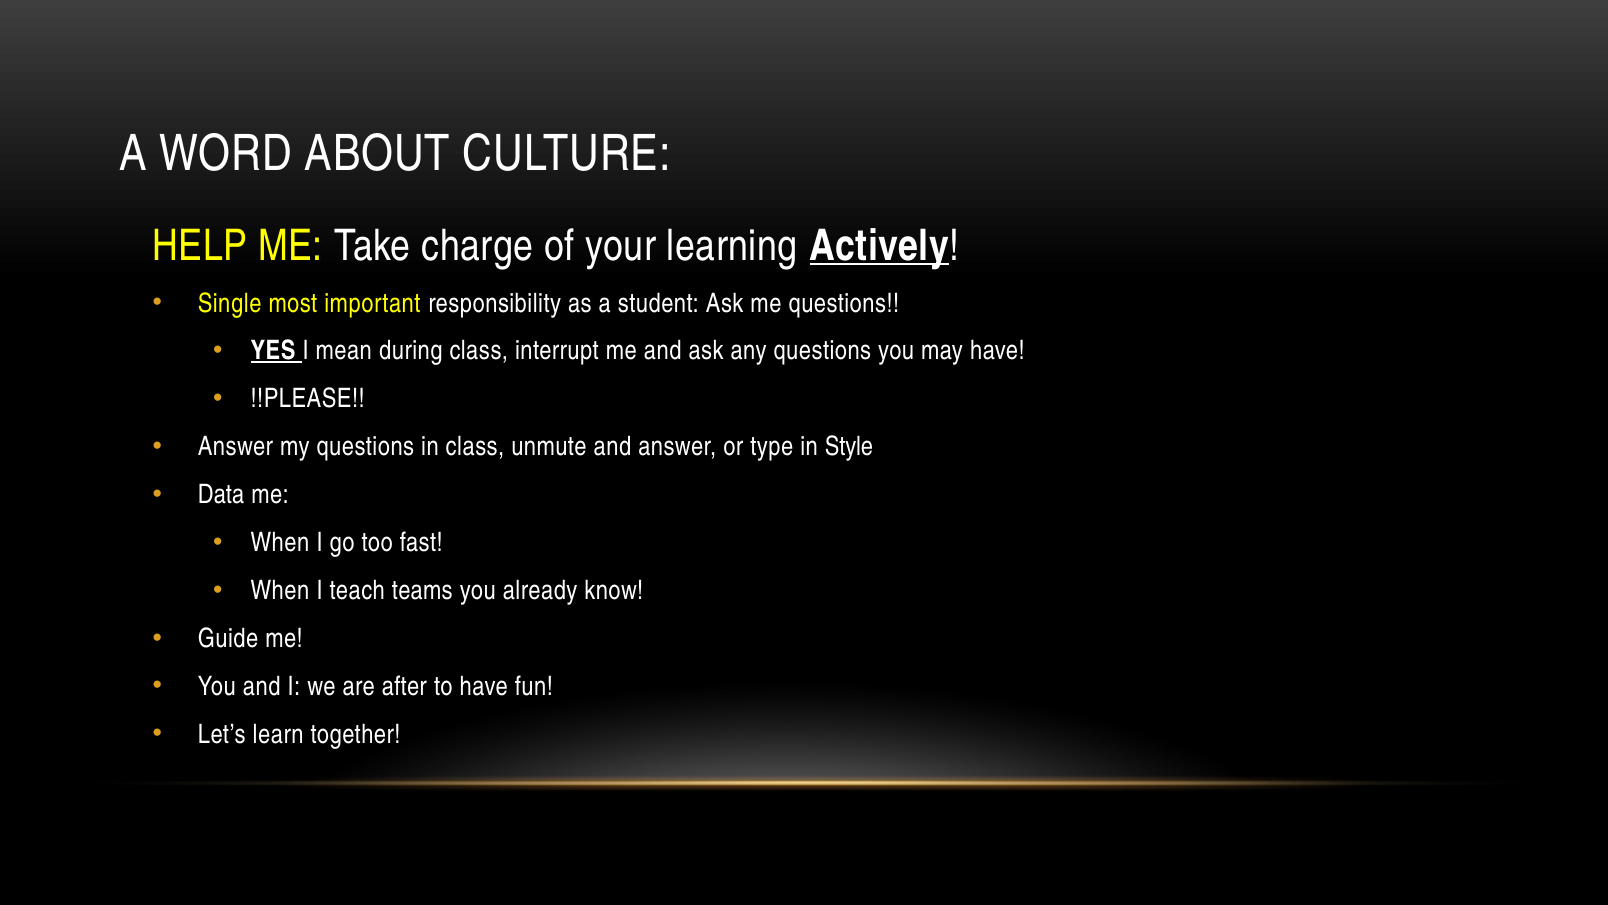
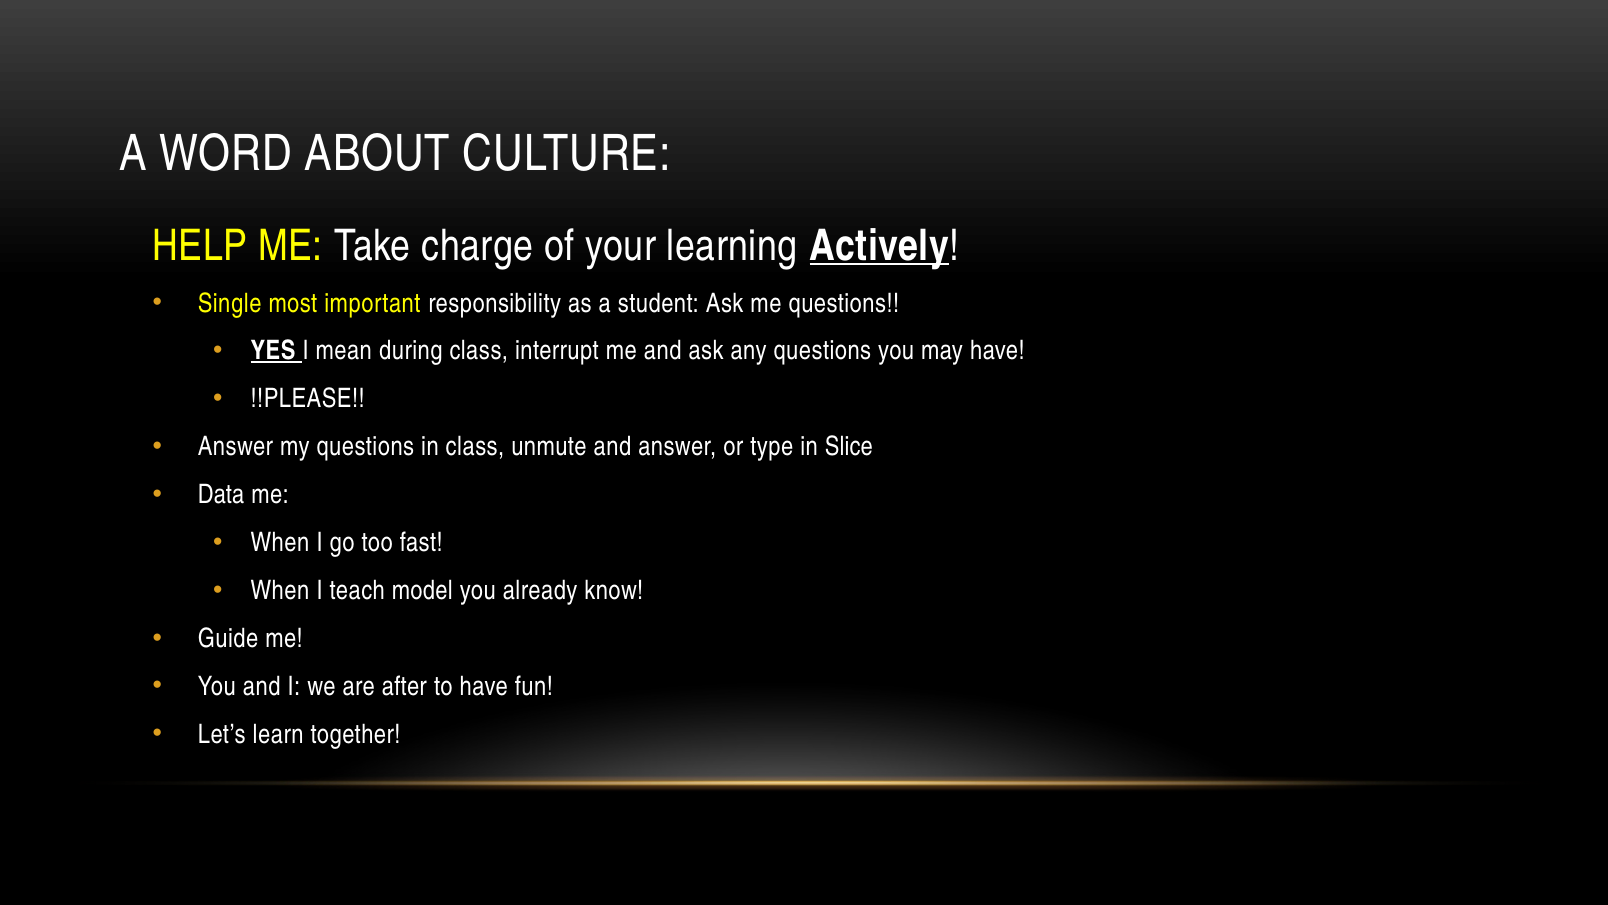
Style: Style -> Slice (849, 447)
teams: teams -> model (422, 590)
